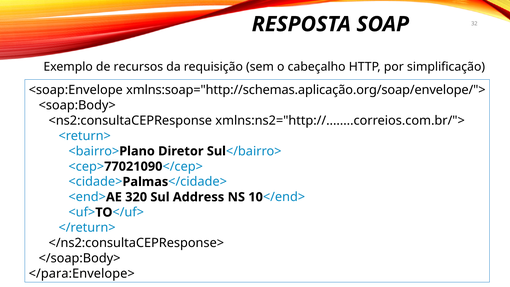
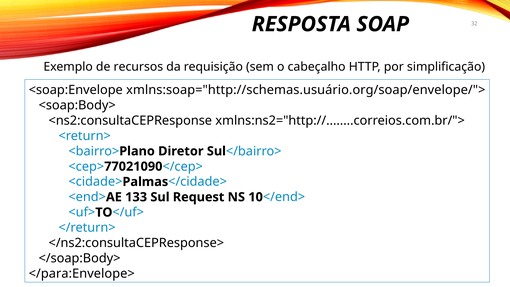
xmlns:soap="http://schemas.aplicação.org/soap/envelope/">: xmlns:soap="http://schemas.aplicação.org/soap/envelope/"> -> xmlns:soap="http://schemas.usuário.org/soap/envelope/"> (306, 90)
320: 320 -> 133 (136, 197)
Address: Address -> Request (199, 197)
